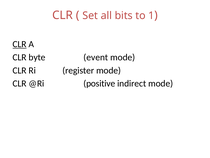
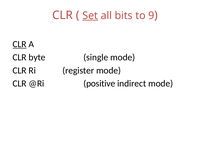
Set underline: none -> present (90, 16)
1: 1 -> 9 (151, 16)
event: event -> single (96, 57)
